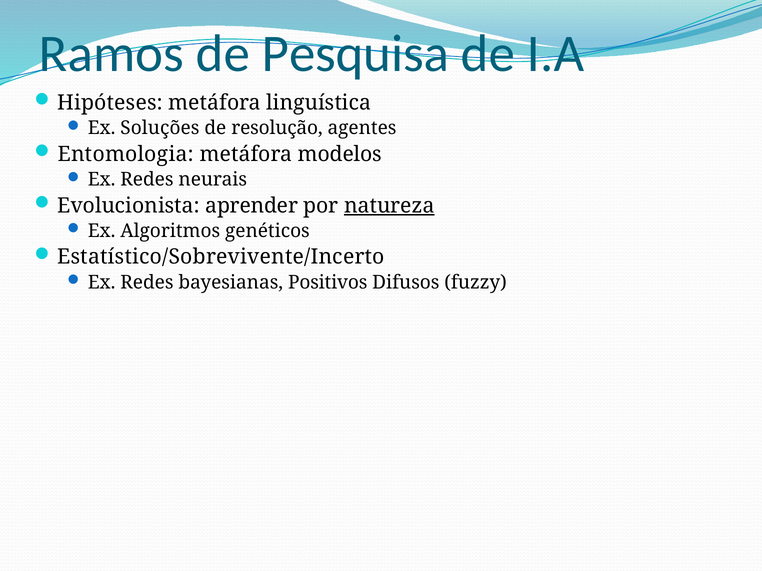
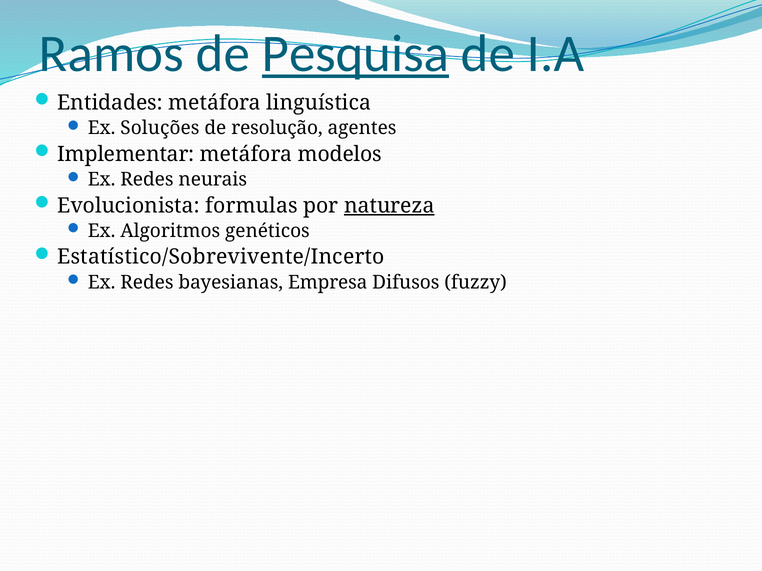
Pesquisa underline: none -> present (355, 54)
Hipóteses: Hipóteses -> Entidades (110, 103)
Entomologia: Entomologia -> Implementar (126, 154)
aprender: aprender -> formulas (252, 206)
Positivos: Positivos -> Empresa (328, 283)
